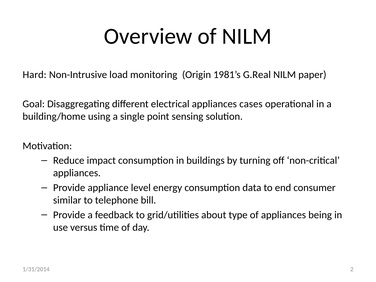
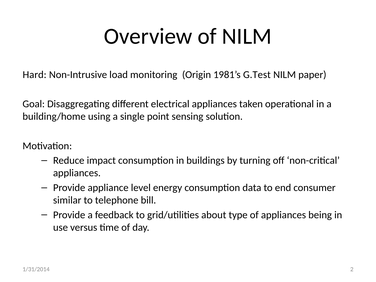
G.Real: G.Real -> G.Test (257, 75)
cases: cases -> taken (251, 104)
